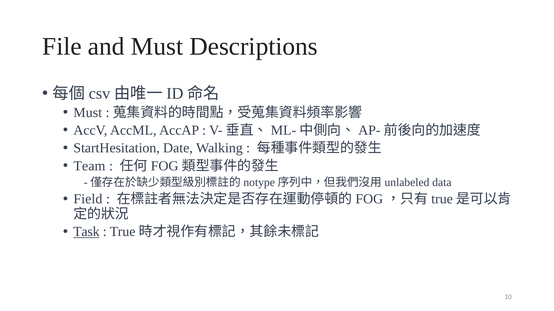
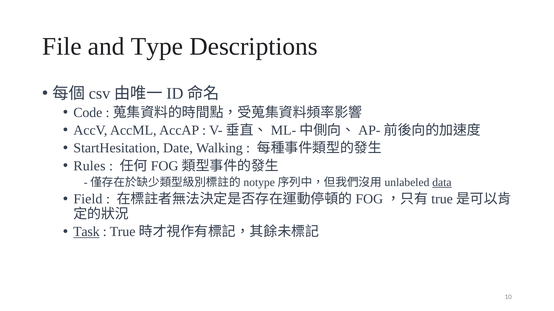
and Must: Must -> Type (157, 47)
Must: Must -> Code (88, 113)
Team: Team -> Rules (89, 166)
data underline: none -> present (442, 183)
